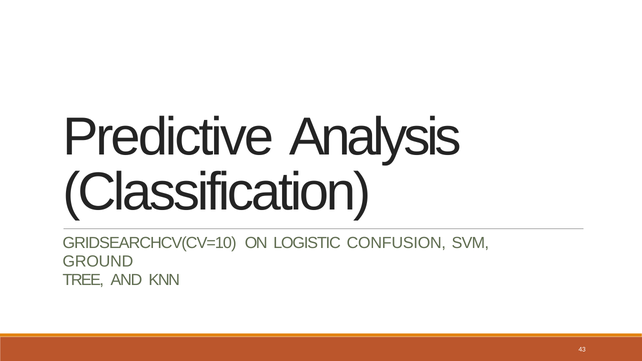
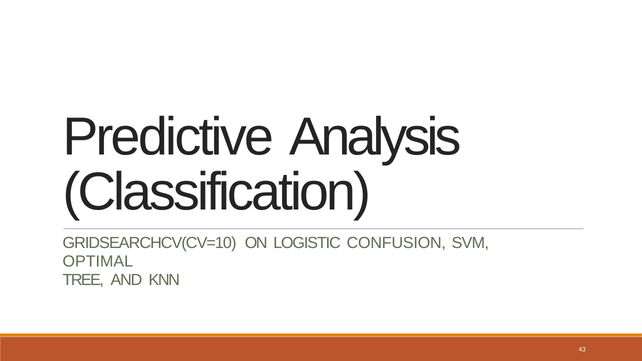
GROUND: GROUND -> OPTIMAL (98, 261)
